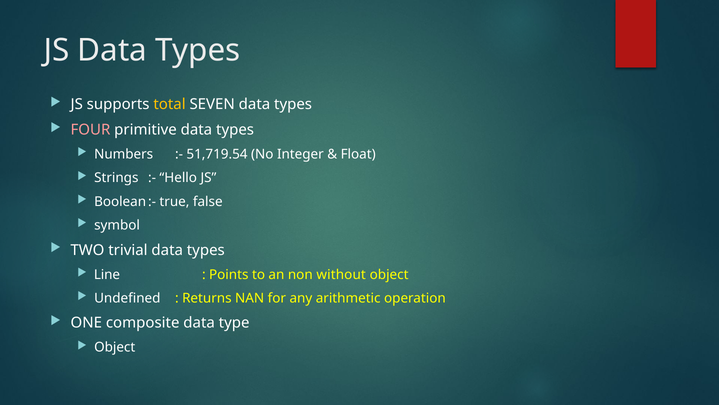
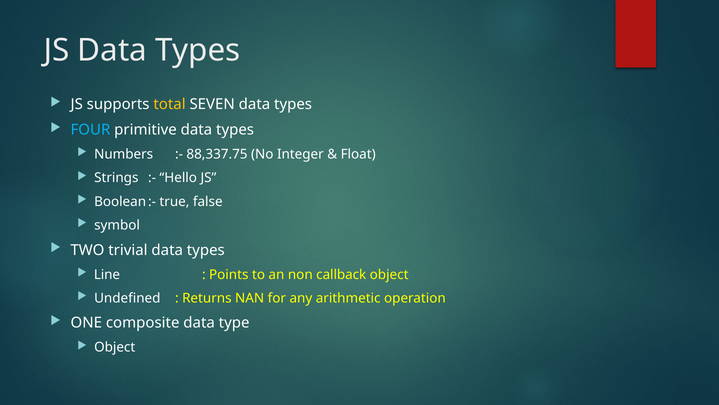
FOUR colour: pink -> light blue (90, 130)
51,719.54: 51,719.54 -> 88,337.75 (217, 154)
without: without -> callback (341, 274)
